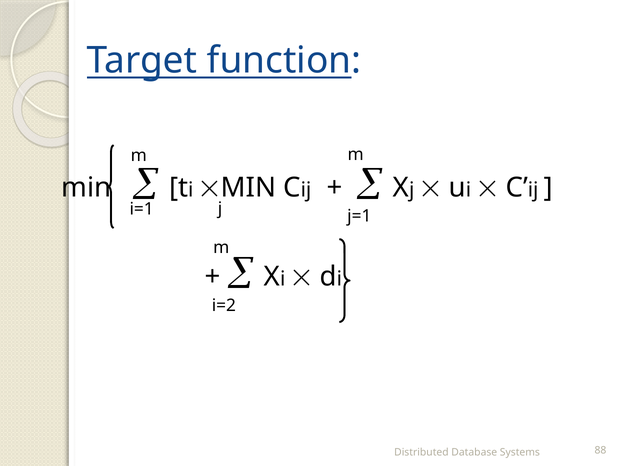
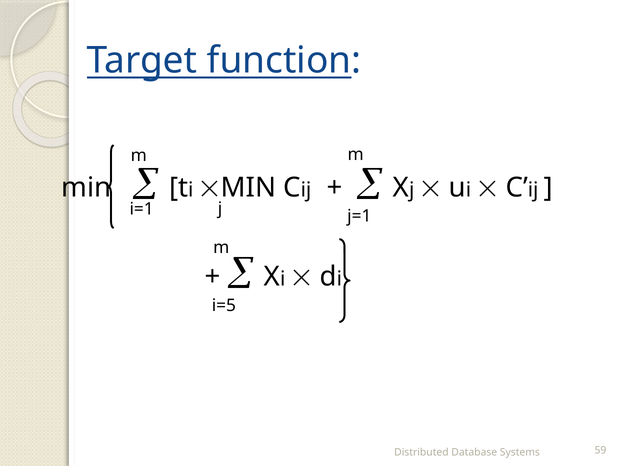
i=2: i=2 -> i=5 (224, 305)
88: 88 -> 59 (601, 450)
